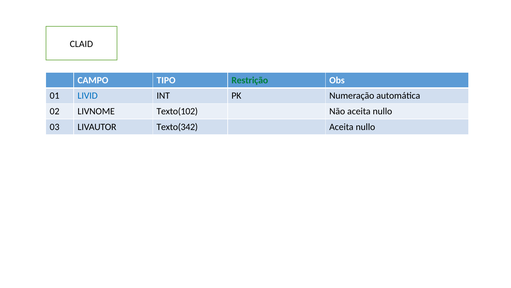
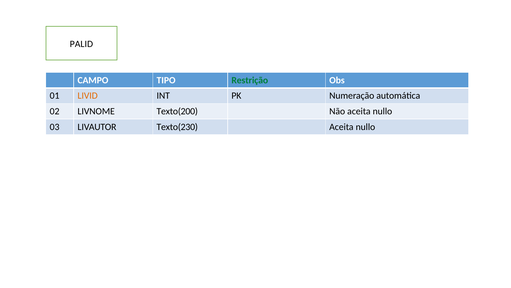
CLAID: CLAID -> PALID (81, 44)
LIVID colour: blue -> orange (88, 96)
Texto(102: Texto(102 -> Texto(200 (177, 111)
Texto(342: Texto(342 -> Texto(230 (177, 127)
